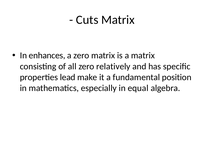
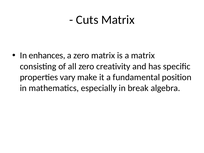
relatively: relatively -> creativity (113, 66)
lead: lead -> vary (68, 77)
equal: equal -> break (138, 88)
